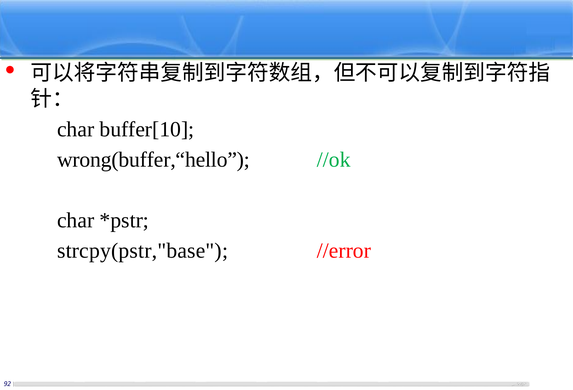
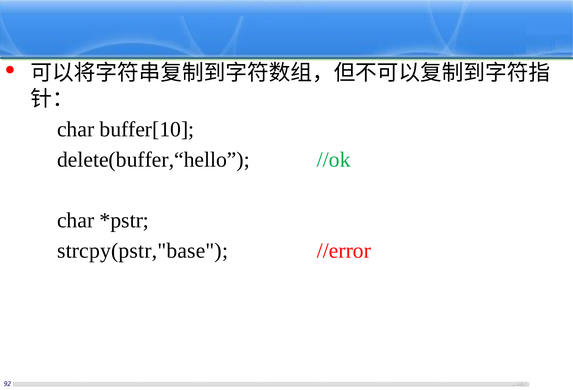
wrong(buffer,“hello: wrong(buffer,“hello -> delete(buffer,“hello (153, 159)
